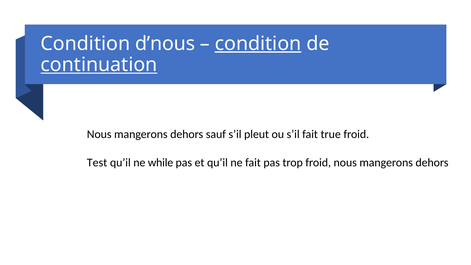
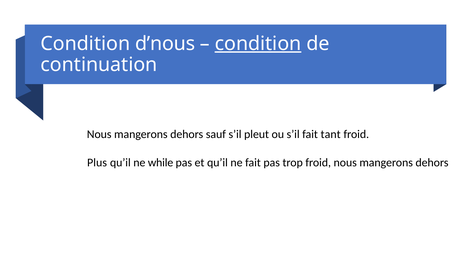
continuation underline: present -> none (99, 65)
true: true -> tant (331, 134)
Test: Test -> Plus (97, 163)
